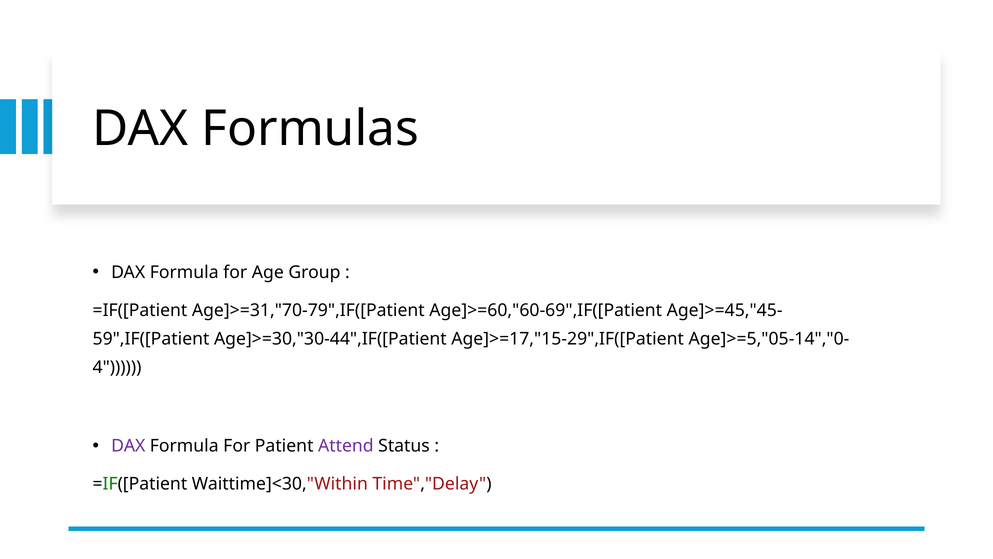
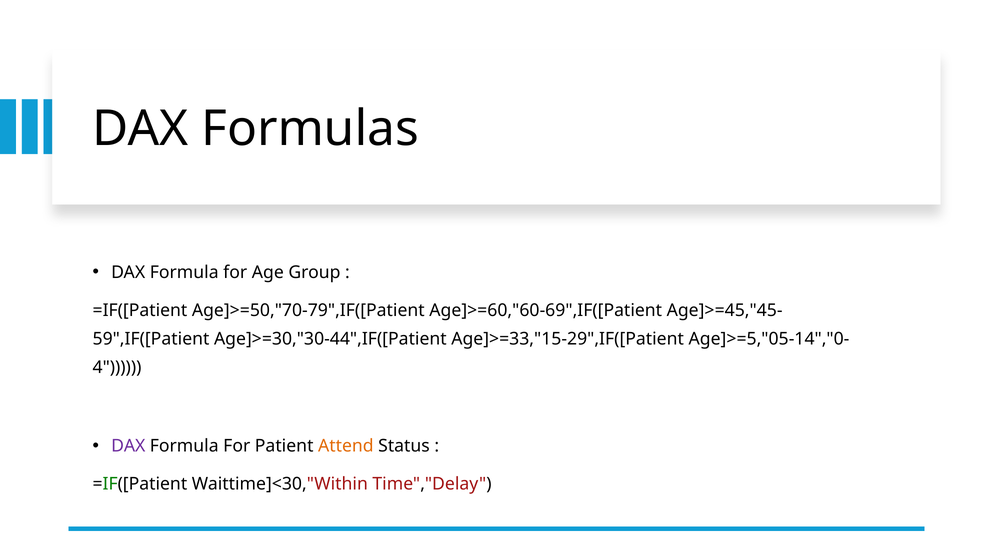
Age]>=31,"70-79",IF([Patient: Age]>=31,"70-79",IF([Patient -> Age]>=50,"70-79",IF([Patient (308, 310)
Age]>=17,"15-29",IF([Patient: Age]>=17,"15-29",IF([Patient -> Age]>=33,"15-29",IF([Patient (568, 339)
Attend colour: purple -> orange (346, 446)
